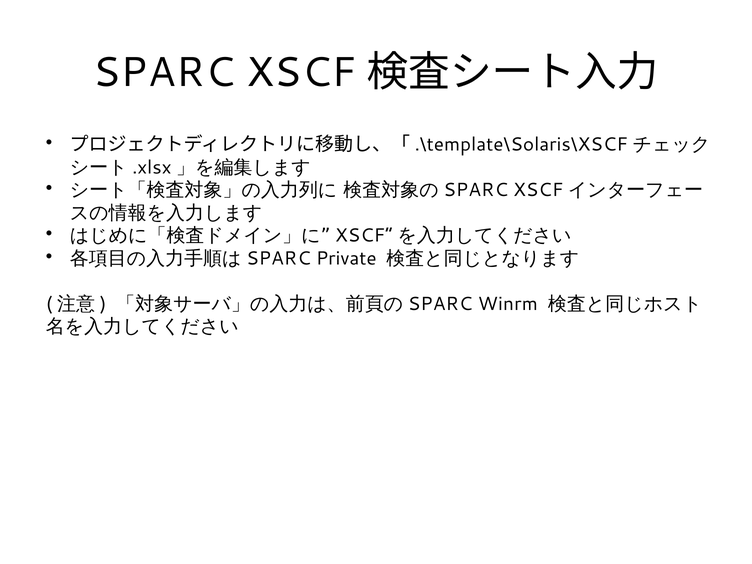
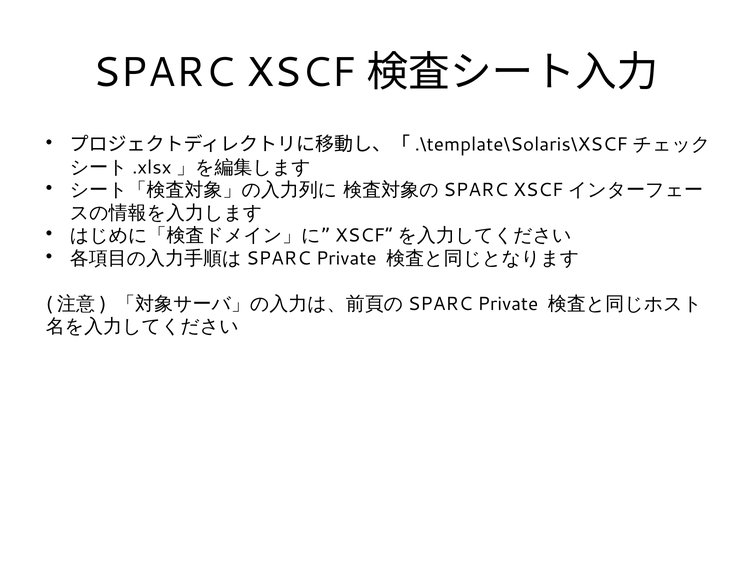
Winrm: Winrm -> Private (508, 304)
